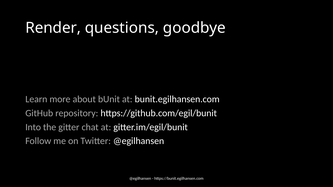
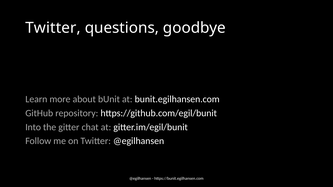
Render: Render -> Twitter (53, 28)
